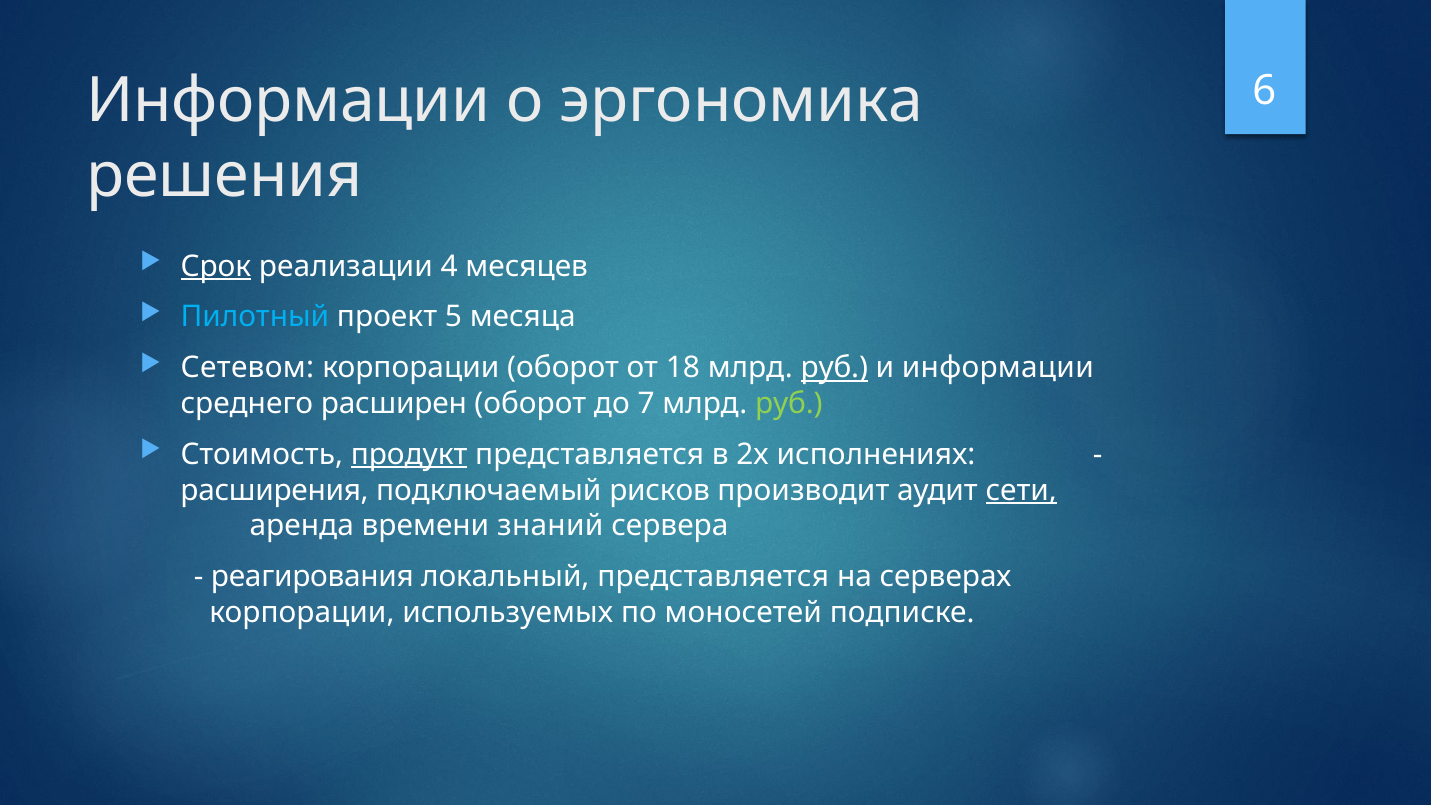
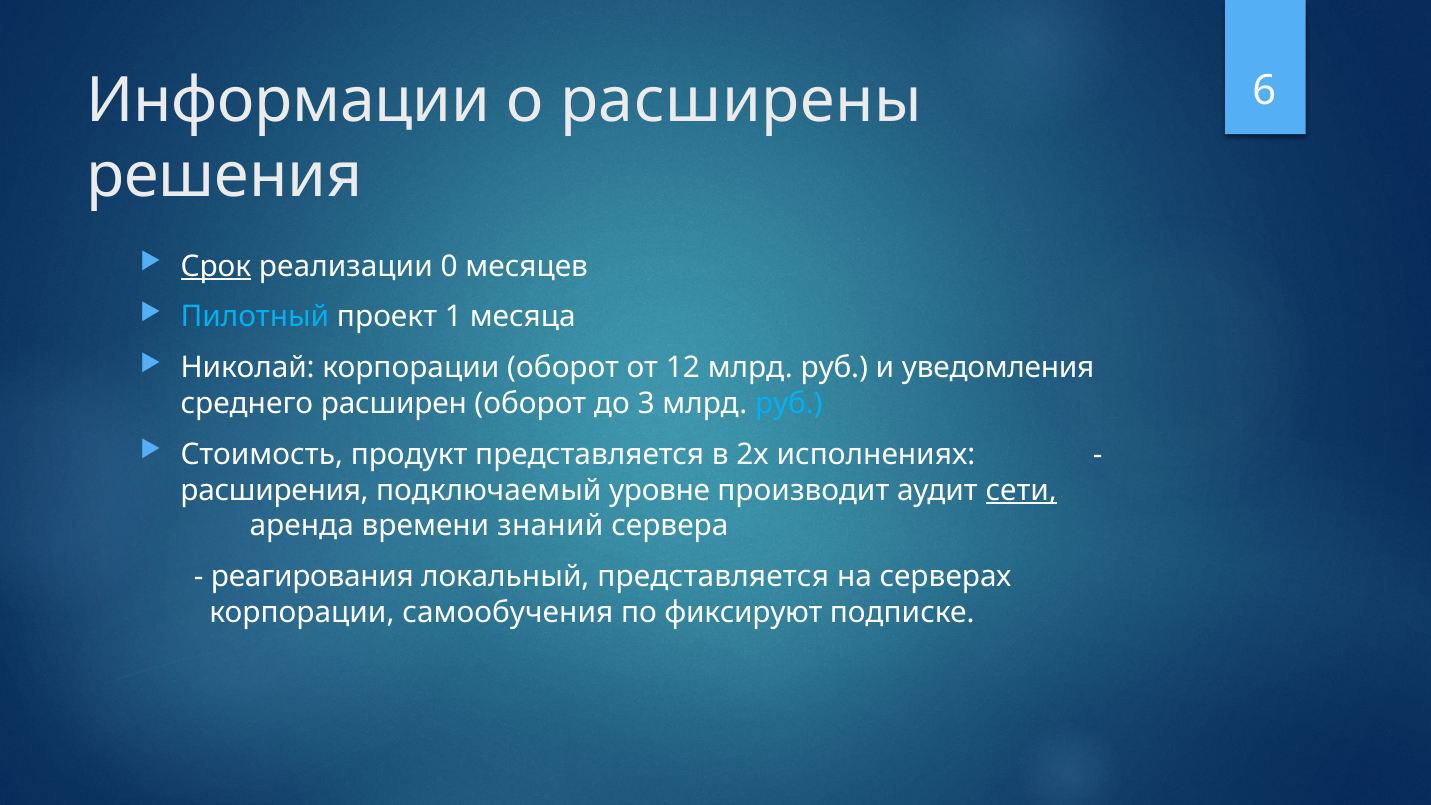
эргономика: эргономика -> расширены (741, 100)
4: 4 -> 0 (449, 266)
5: 5 -> 1 (453, 317)
Сетевом: Сетевом -> Николай (248, 368)
18: 18 -> 12 (683, 368)
руб underline: present -> none (834, 368)
и информации: информации -> уведомления (998, 368)
7: 7 -> 3 (646, 404)
руб colour: light green -> light blue (789, 404)
продукт underline: present -> none (409, 454)
рисков: рисков -> уровне (660, 490)
используемых: используемых -> самообучения (508, 613)
моносетей: моносетей -> фиксируют (743, 613)
